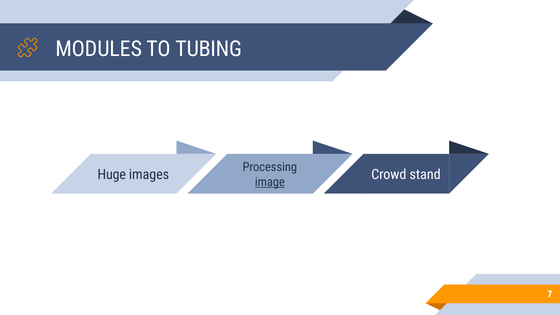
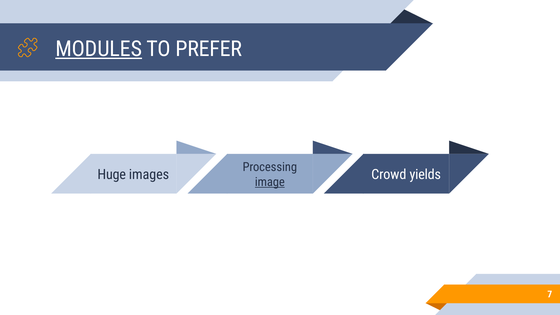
MODULES underline: none -> present (99, 49)
TUBING: TUBING -> PREFER (209, 49)
stand: stand -> yields (425, 175)
